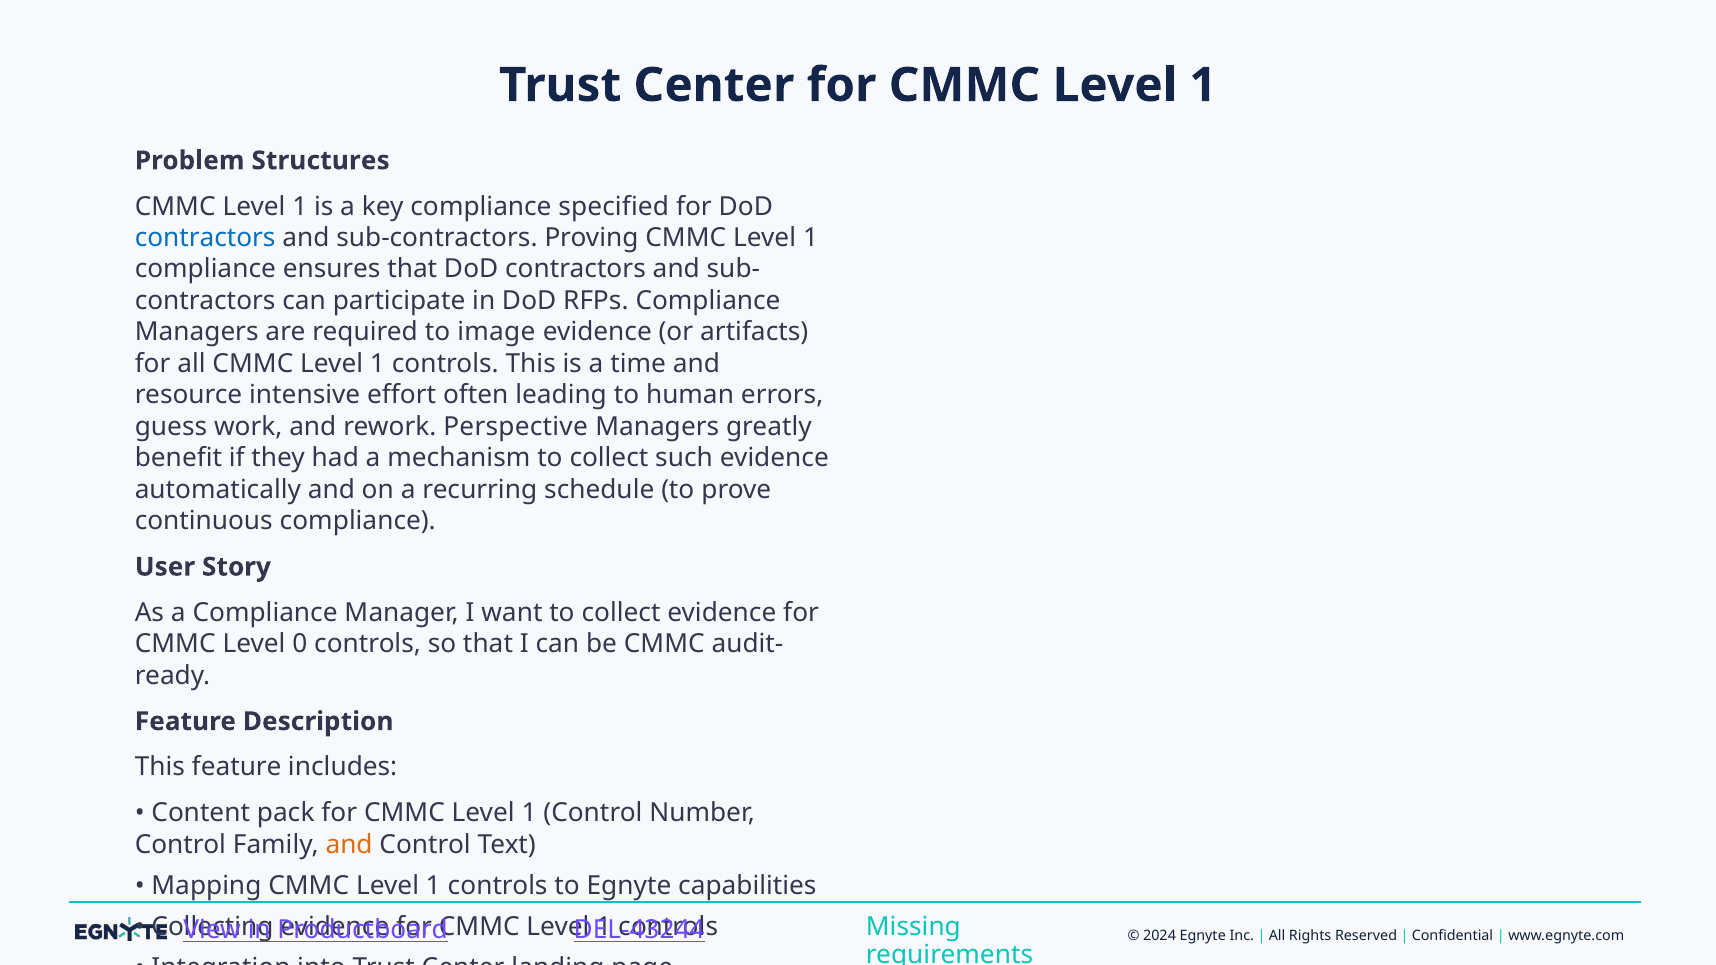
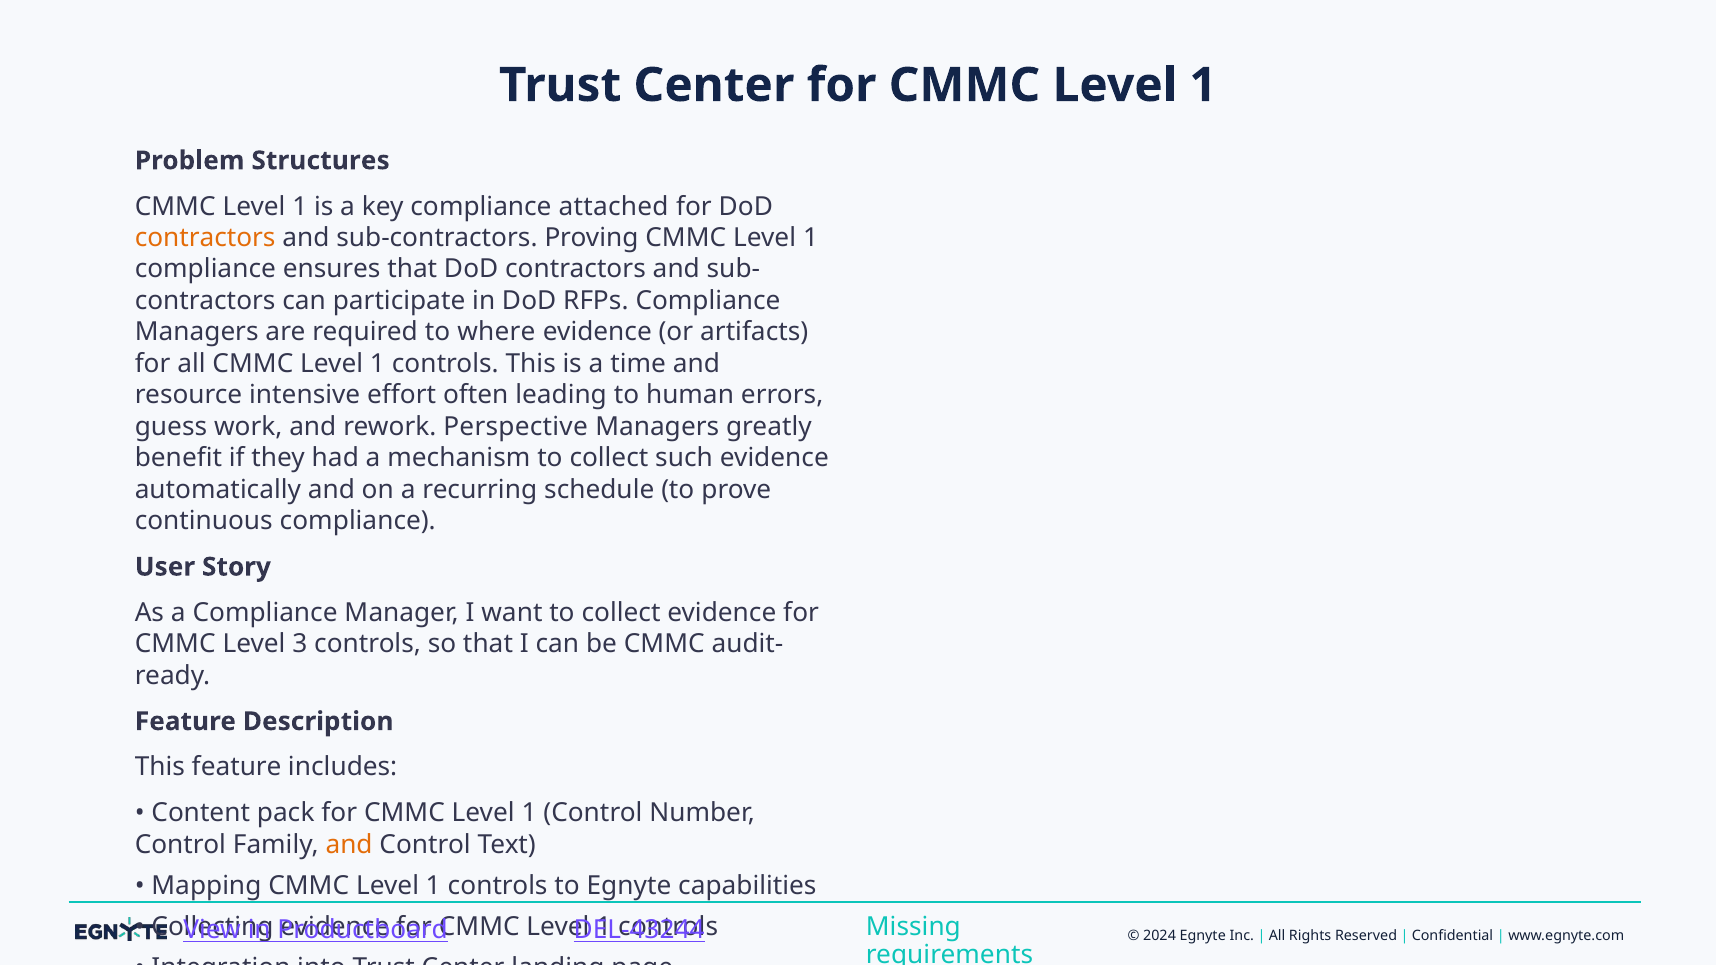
specified: specified -> attached (614, 206)
contractors colour: blue -> orange (205, 238)
image: image -> where (496, 332)
0: 0 -> 3 (300, 644)
